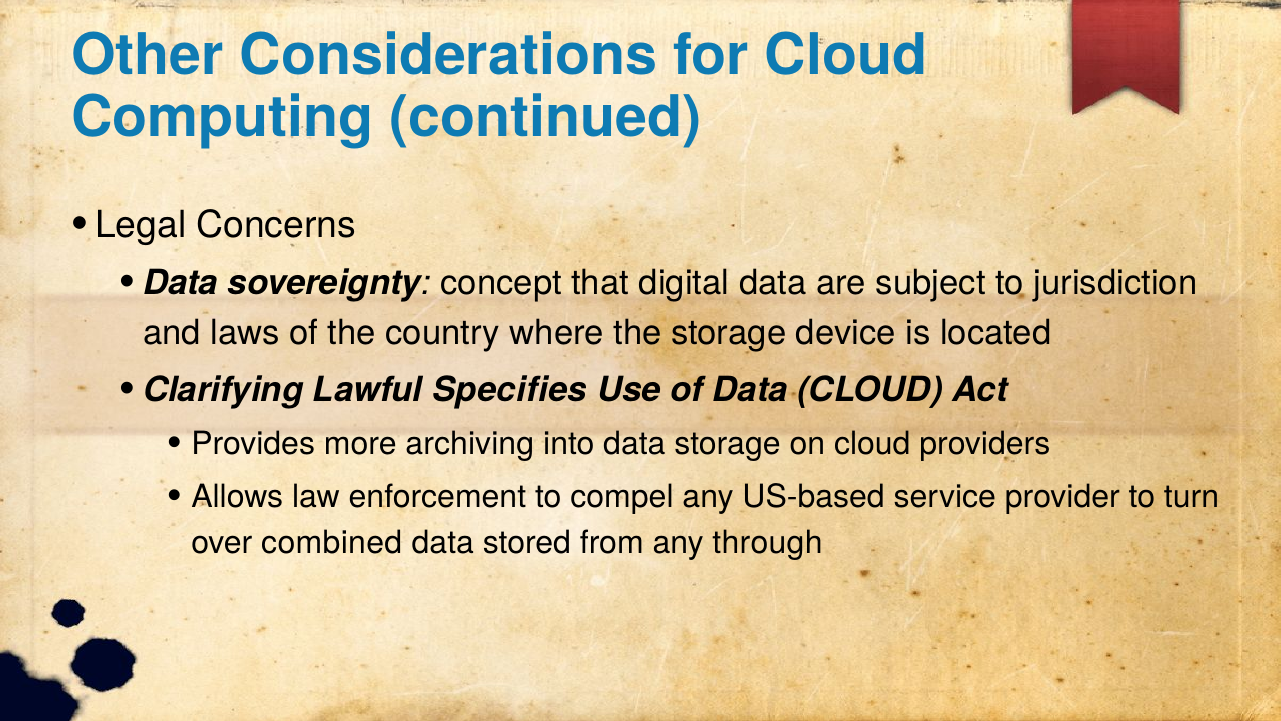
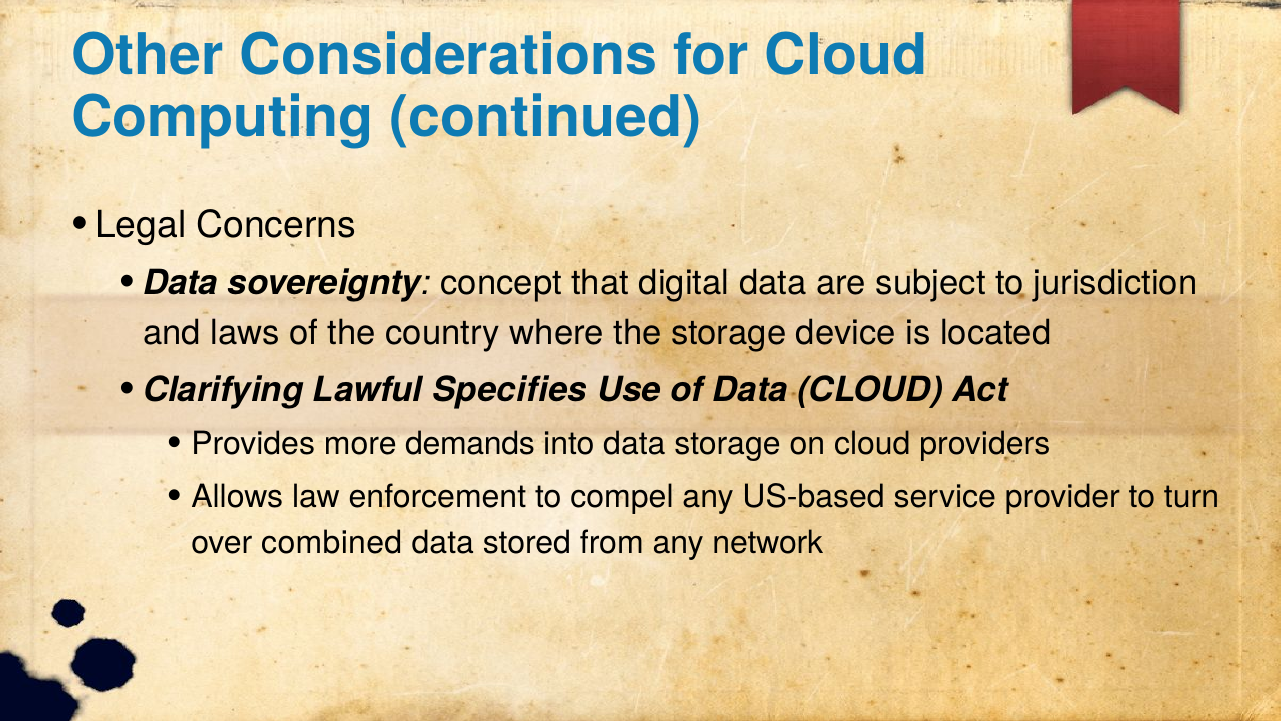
archiving: archiving -> demands (470, 444)
through: through -> network (768, 543)
